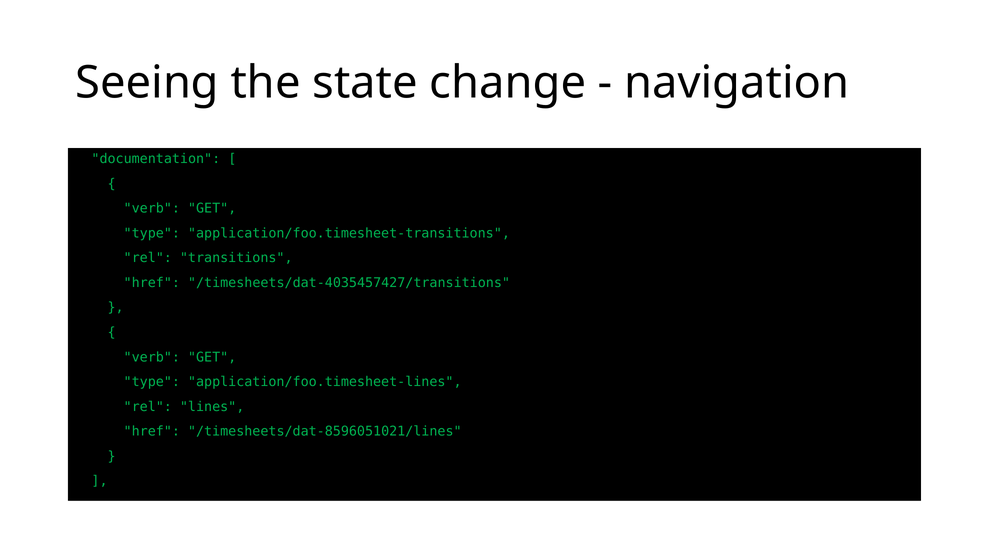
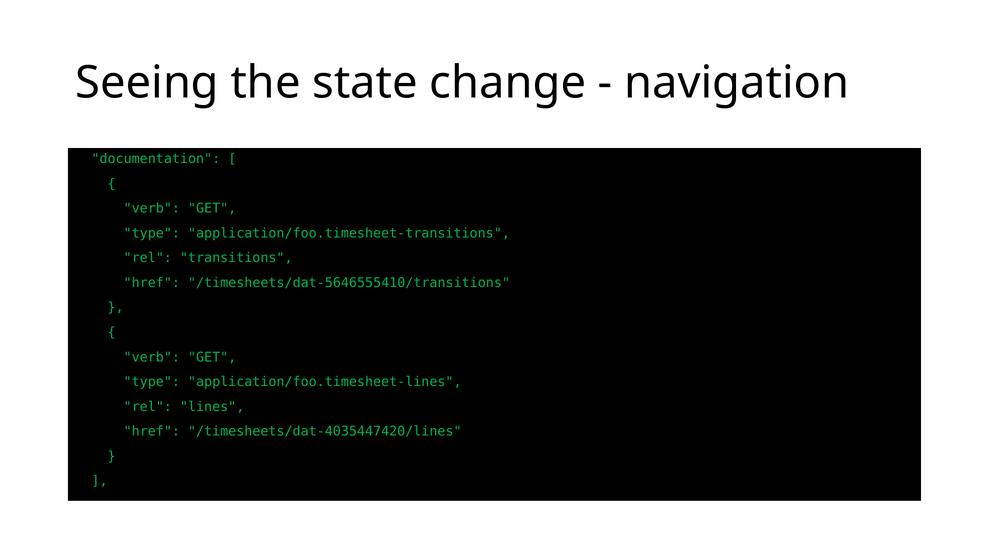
/timesheets/dat-4035457427/transitions: /timesheets/dat-4035457427/transitions -> /timesheets/dat-5646555410/transitions (349, 283)
/timesheets/dat-8596051021/lines: /timesheets/dat-8596051021/lines -> /timesheets/dat-4035447420/lines (325, 432)
